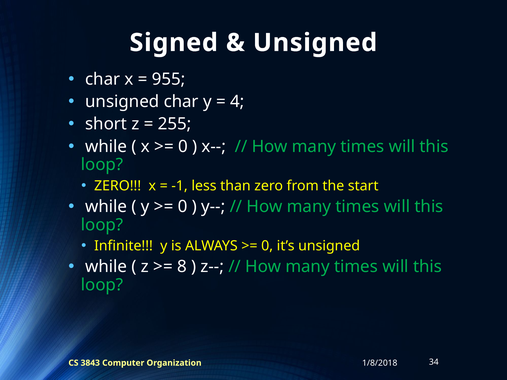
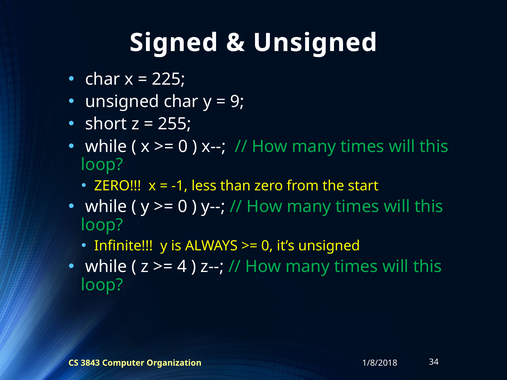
955: 955 -> 225 (169, 79)
4: 4 -> 9 (237, 102)
8: 8 -> 4 (182, 267)
